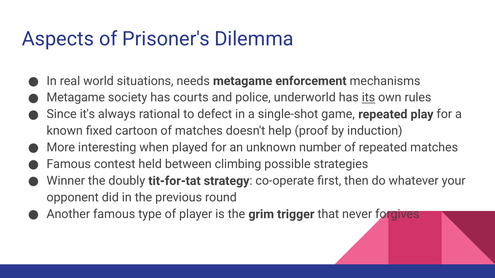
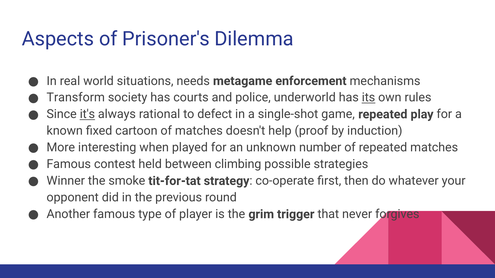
Metagame: Metagame -> Transform (76, 98)
it's underline: none -> present (87, 114)
doubly: doubly -> smoke (127, 181)
